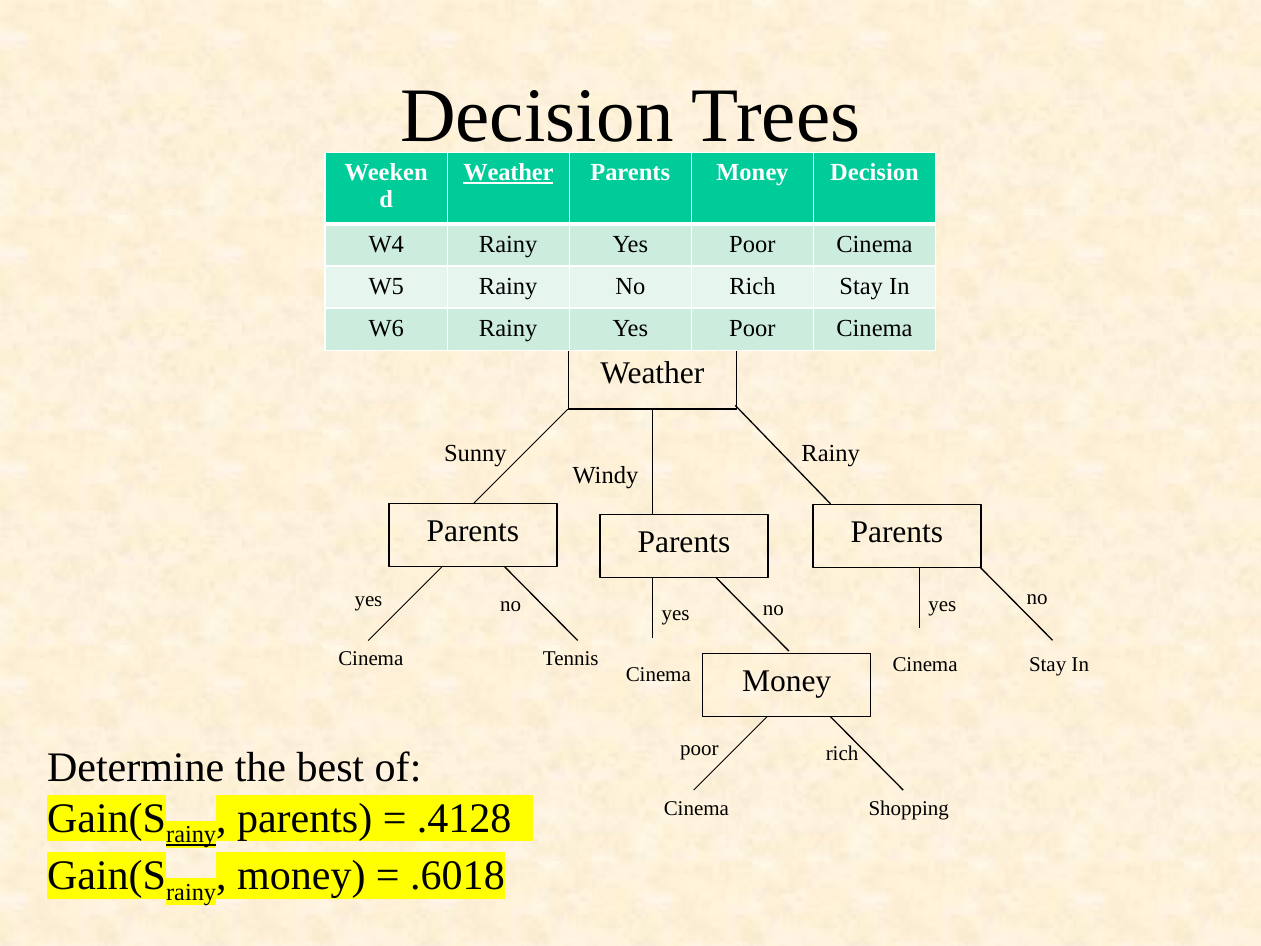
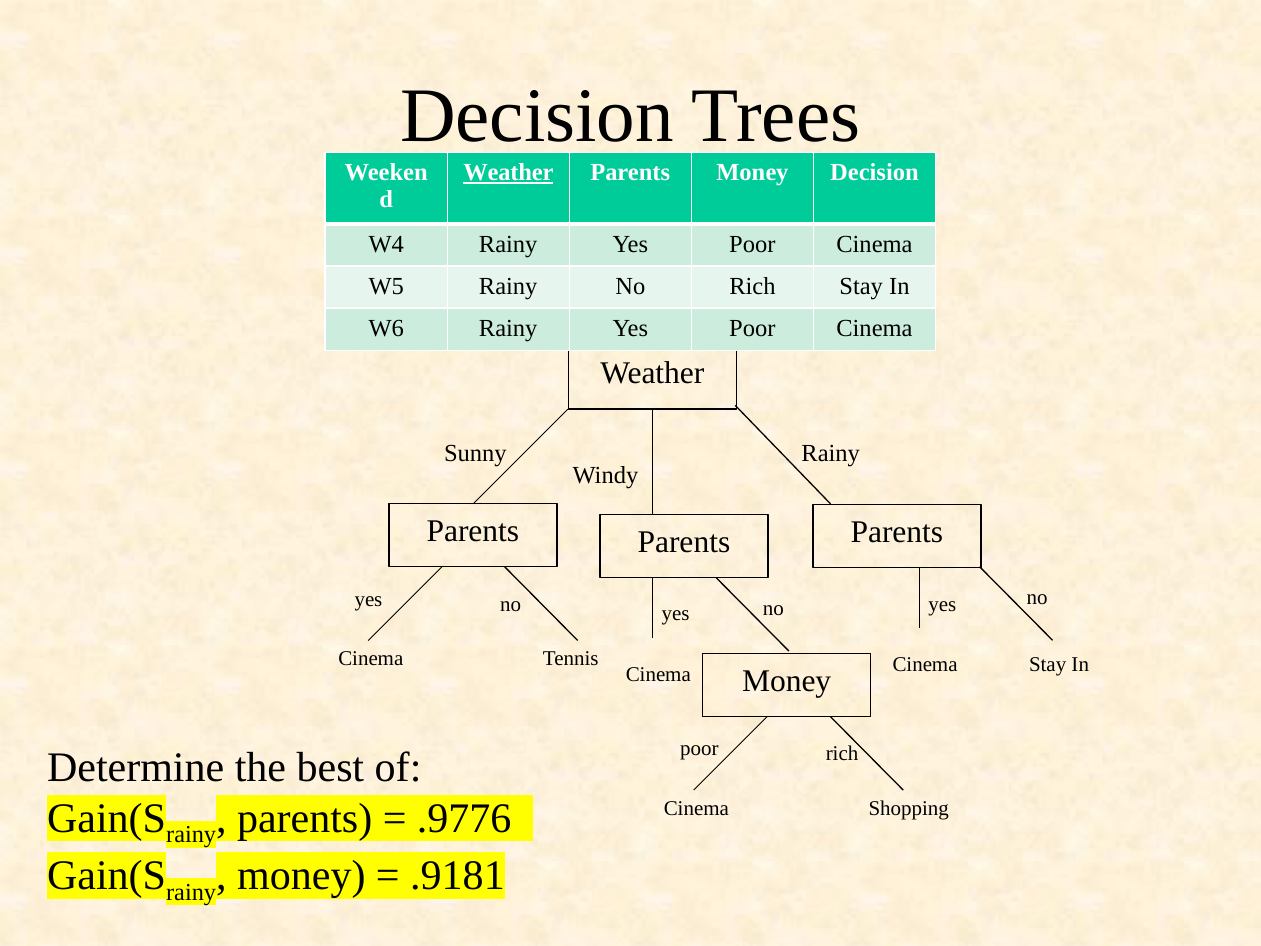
rainy underline: present -> none (191, 834)
.4128: .4128 -> .9776 (464, 818)
.6018: .6018 -> .9181 (457, 875)
